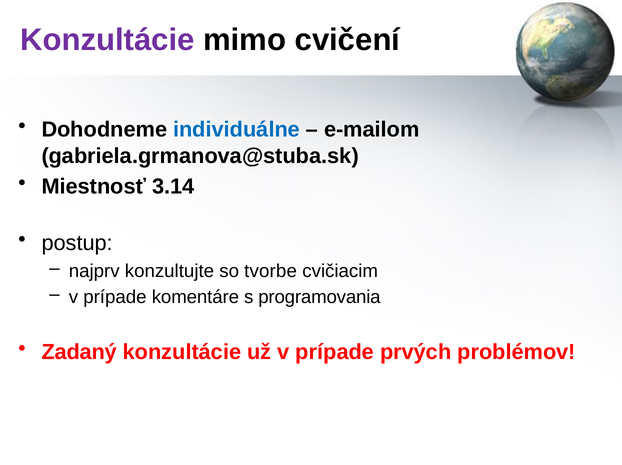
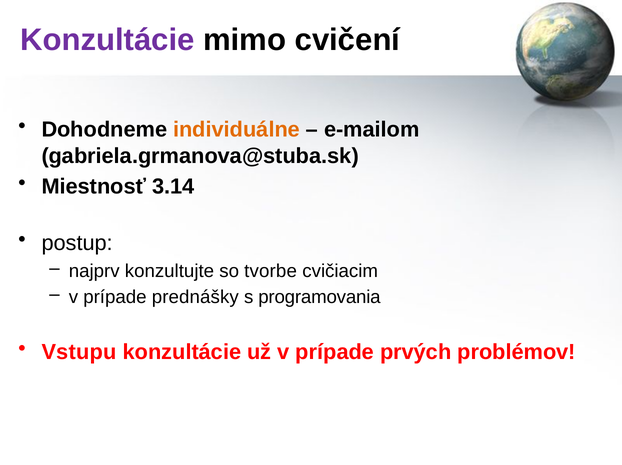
individuálne colour: blue -> orange (237, 130)
komentáre: komentáre -> prednášky (195, 297)
Zadaný: Zadaný -> Vstupu (79, 352)
